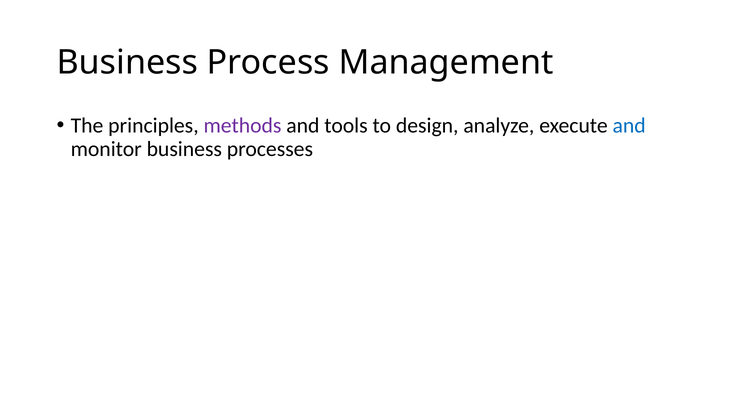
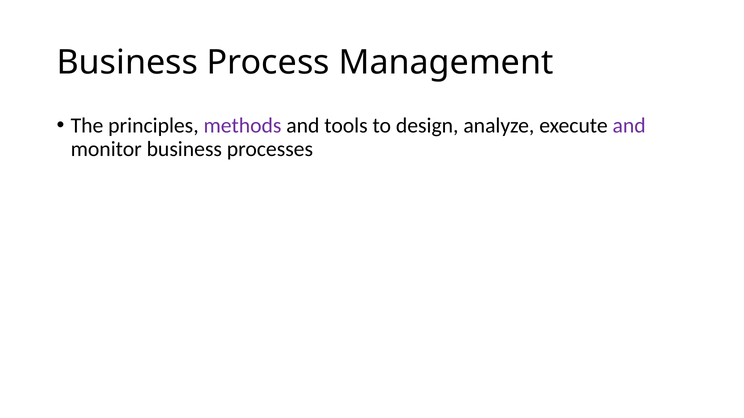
and colour: blue -> purple (629, 126)
